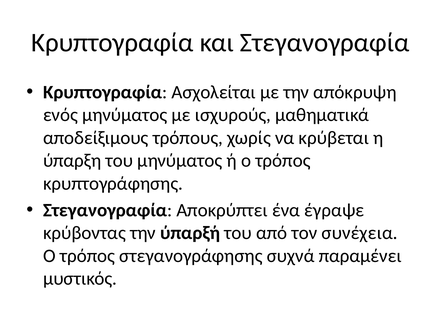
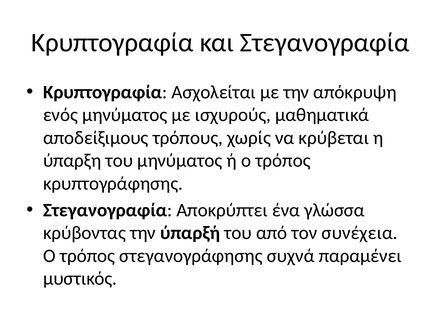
έγραψε: έγραψε -> γλώσσα (334, 210)
